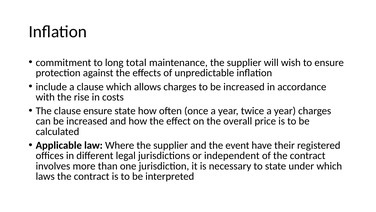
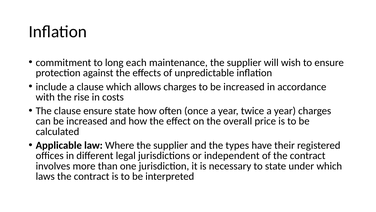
total: total -> each (136, 62)
event: event -> types (237, 145)
